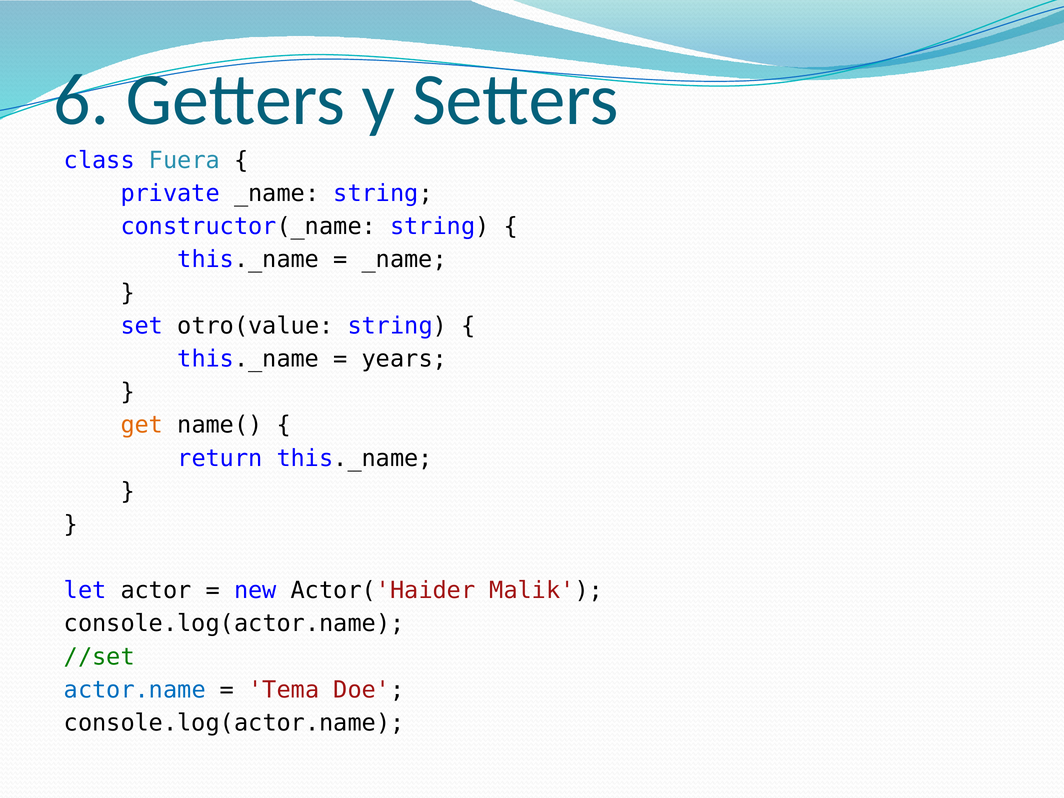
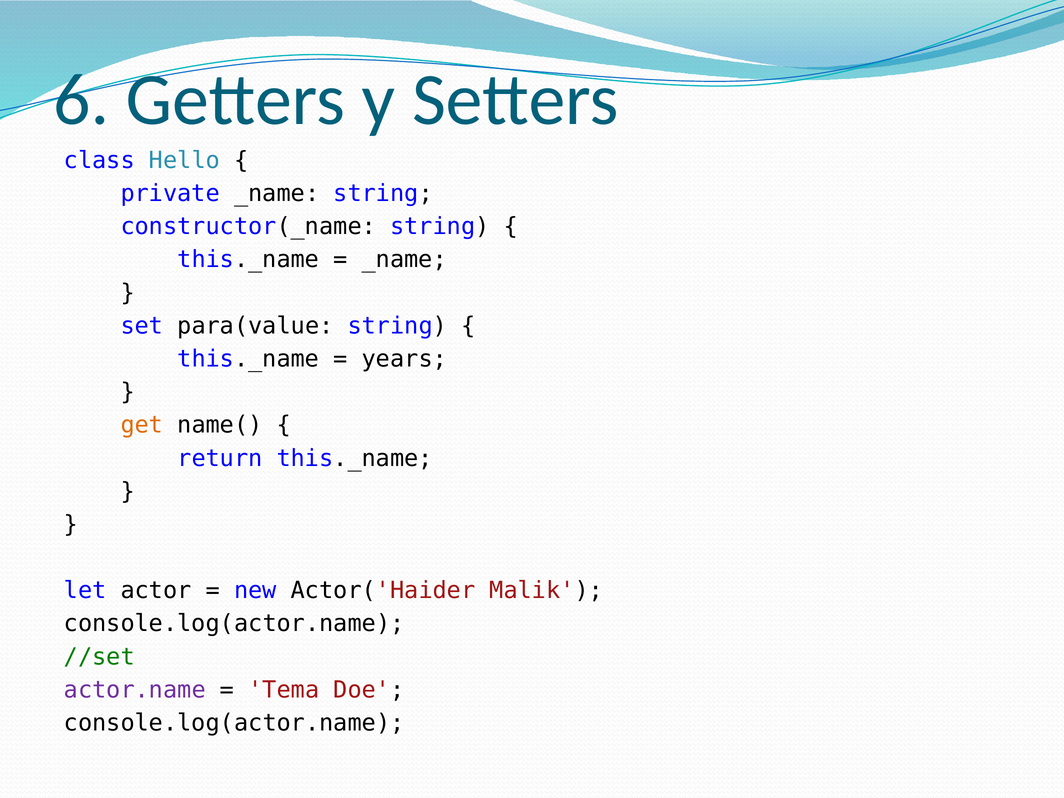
Fuera: Fuera -> Hello (184, 160)
otro(value: otro(value -> para(value (255, 326)
actor.name colour: blue -> purple (135, 690)
